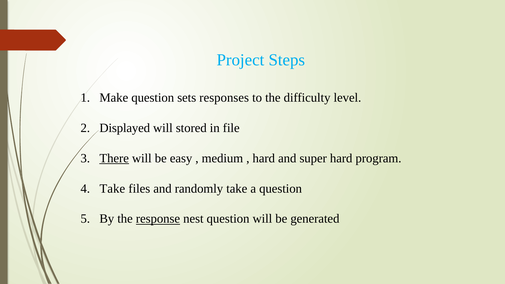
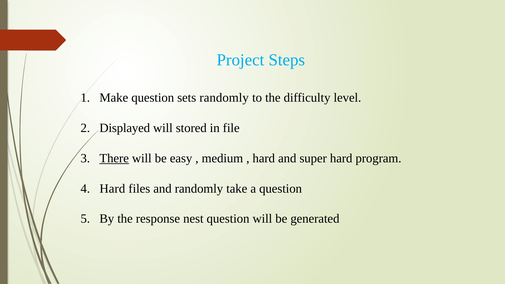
sets responses: responses -> randomly (224, 98)
Take: Take -> Hard (112, 189)
response underline: present -> none (158, 219)
